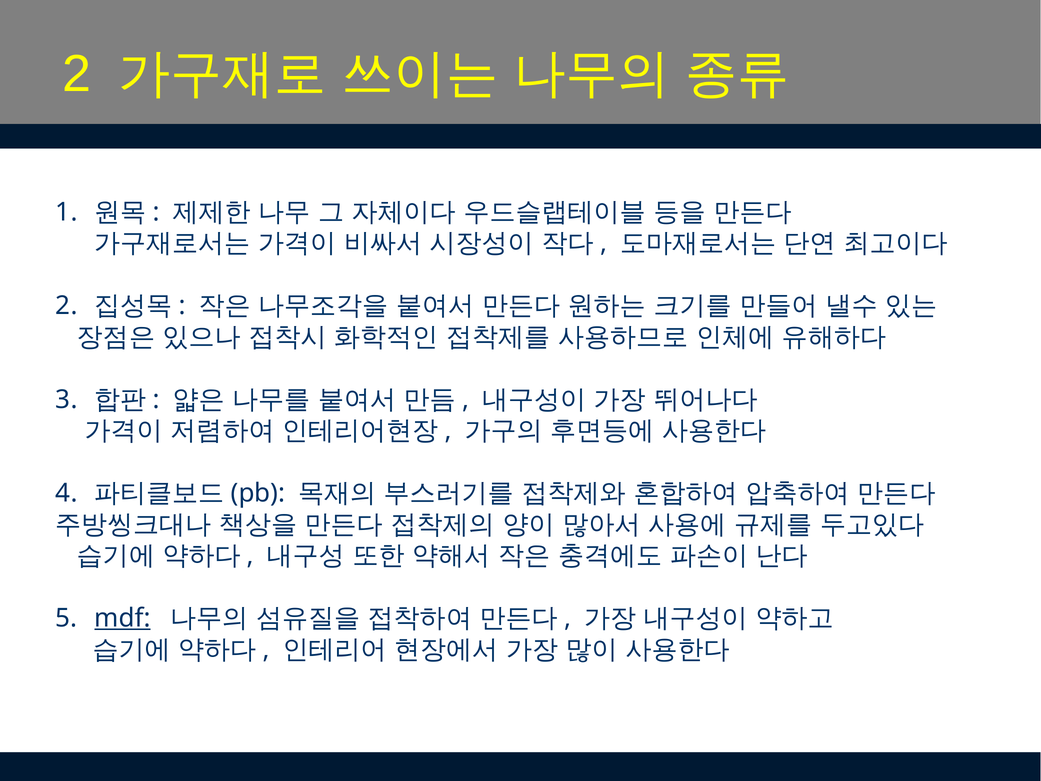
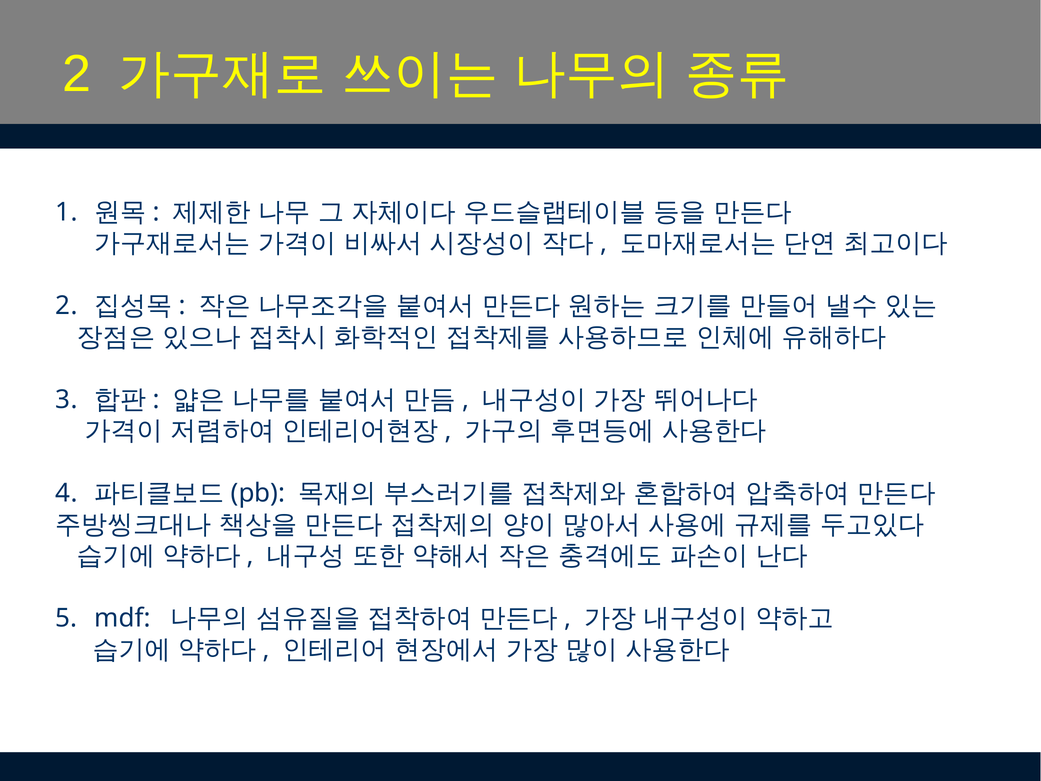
mdf underline: present -> none (122, 618)
